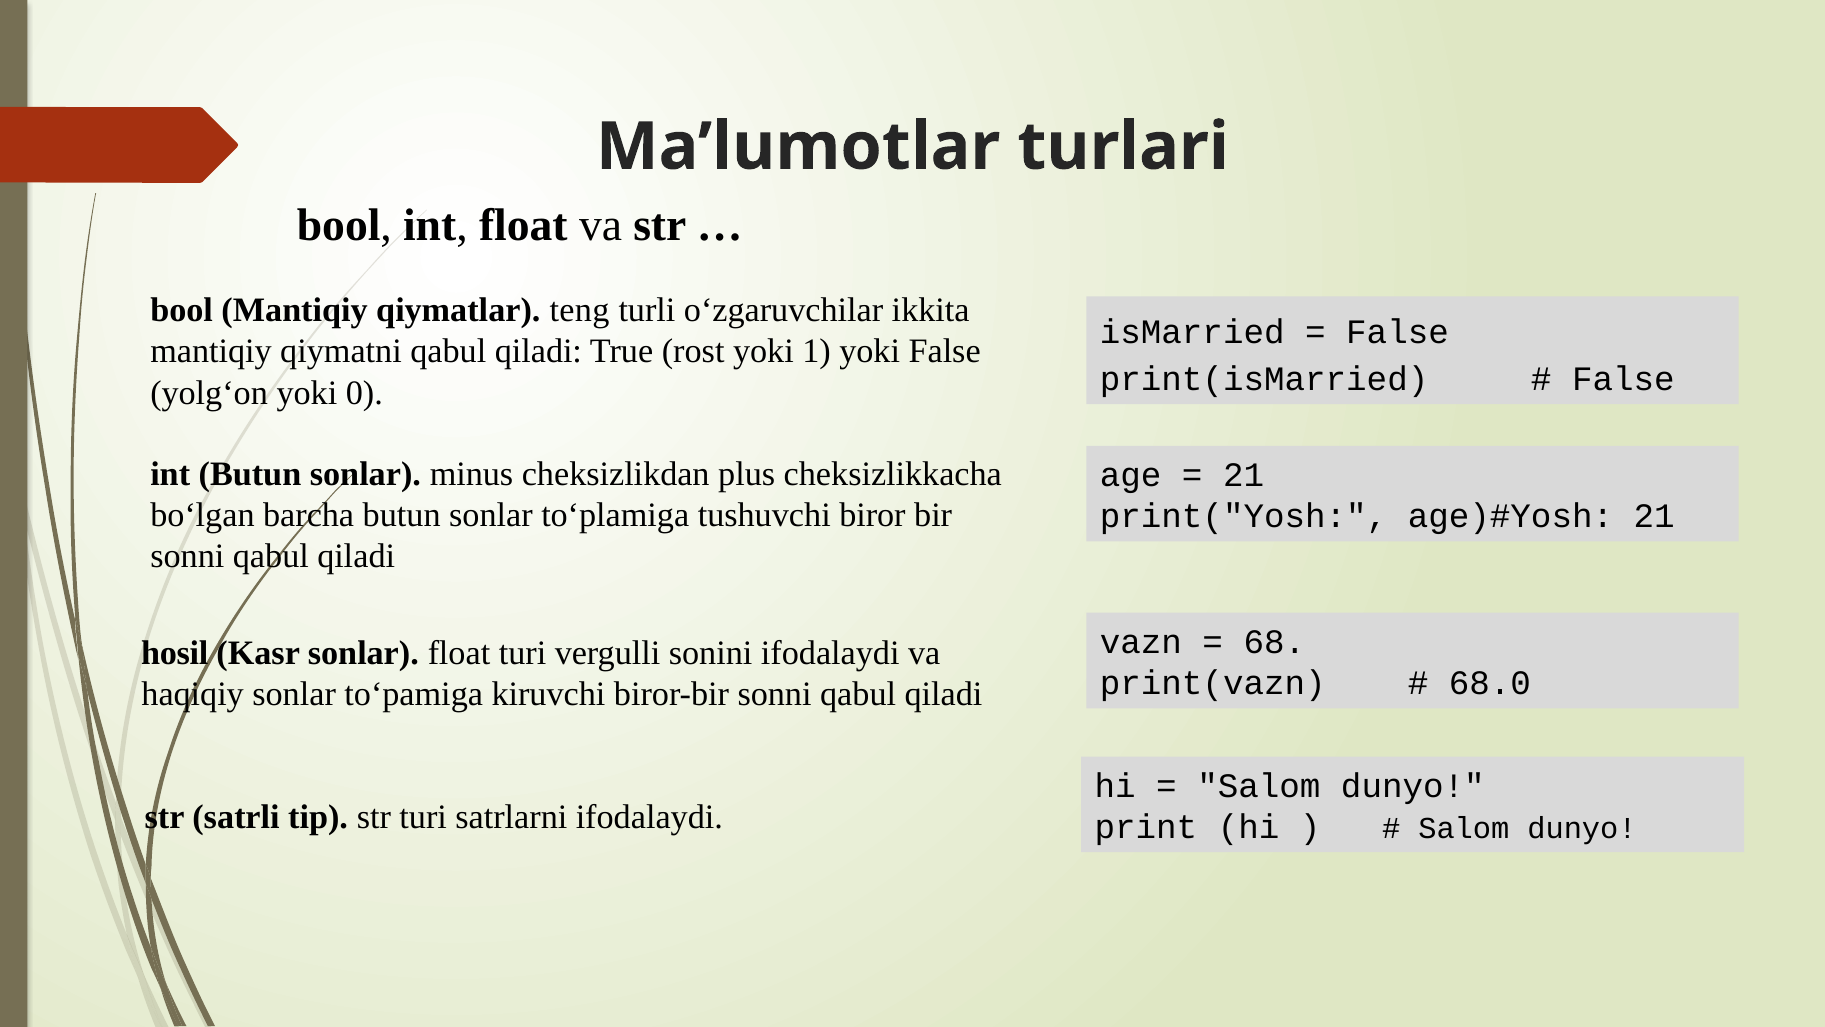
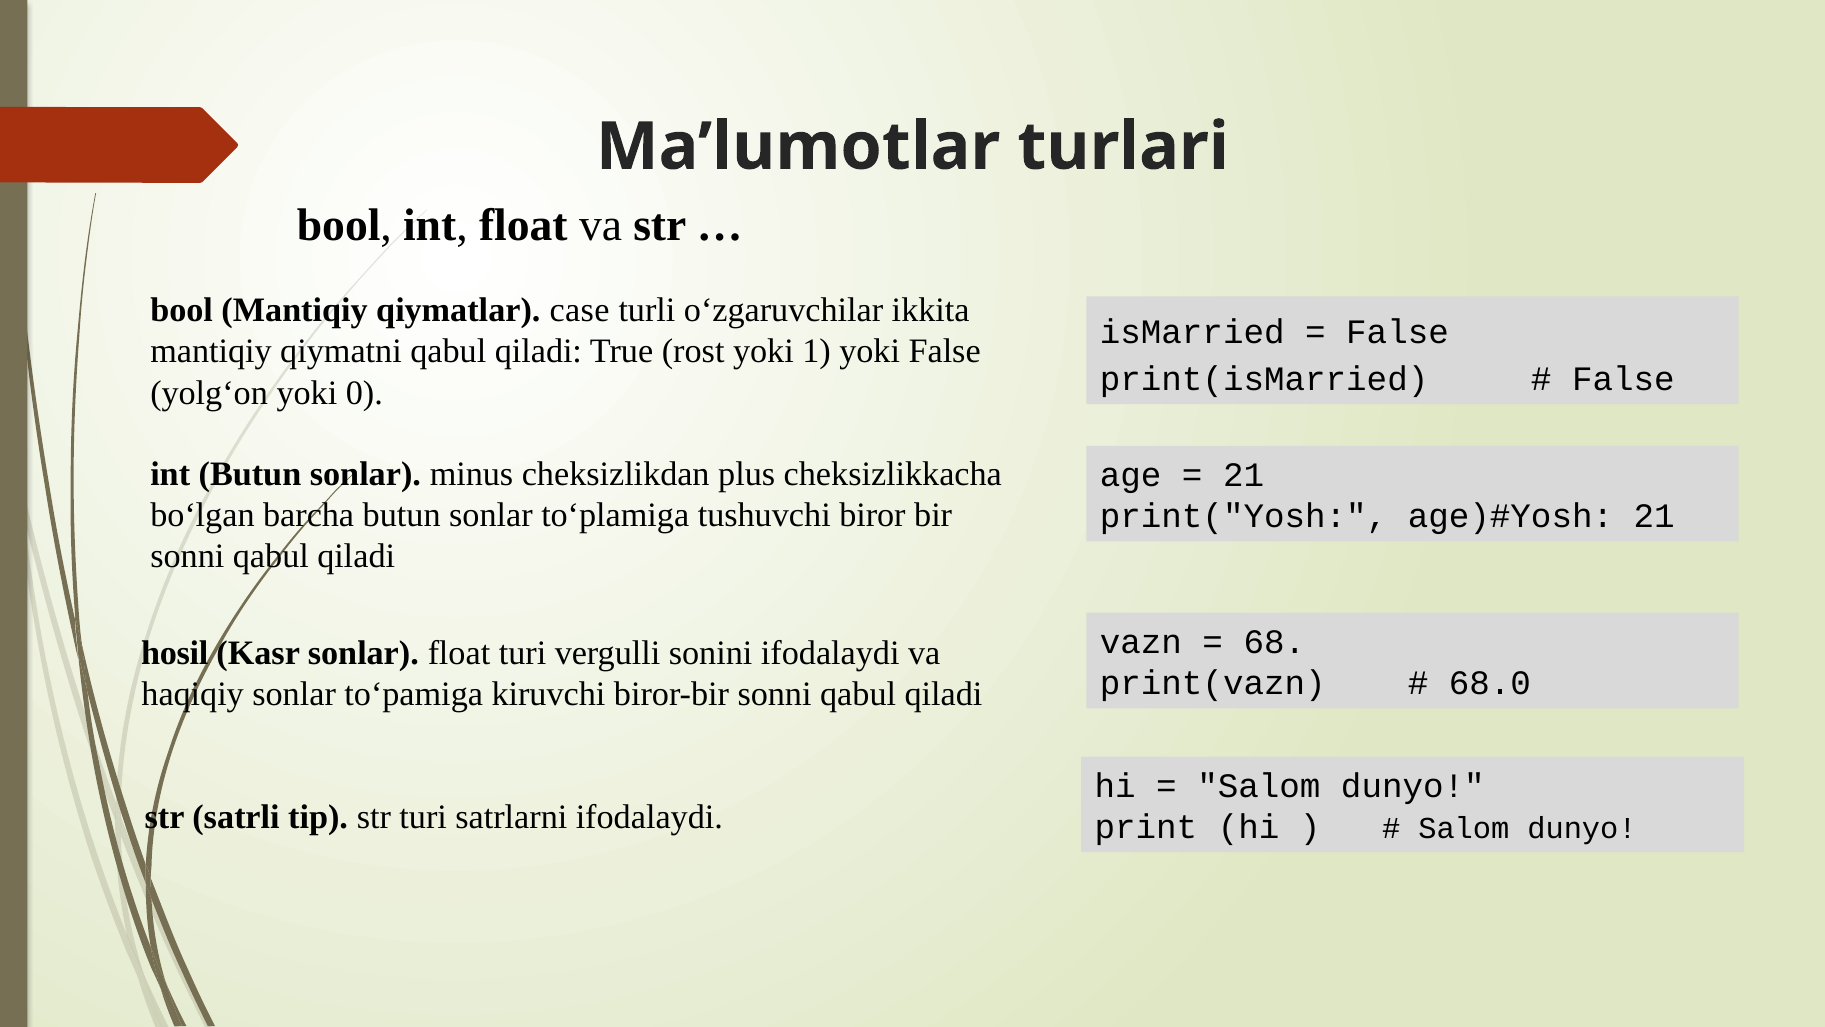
teng: teng -> case (580, 310)
